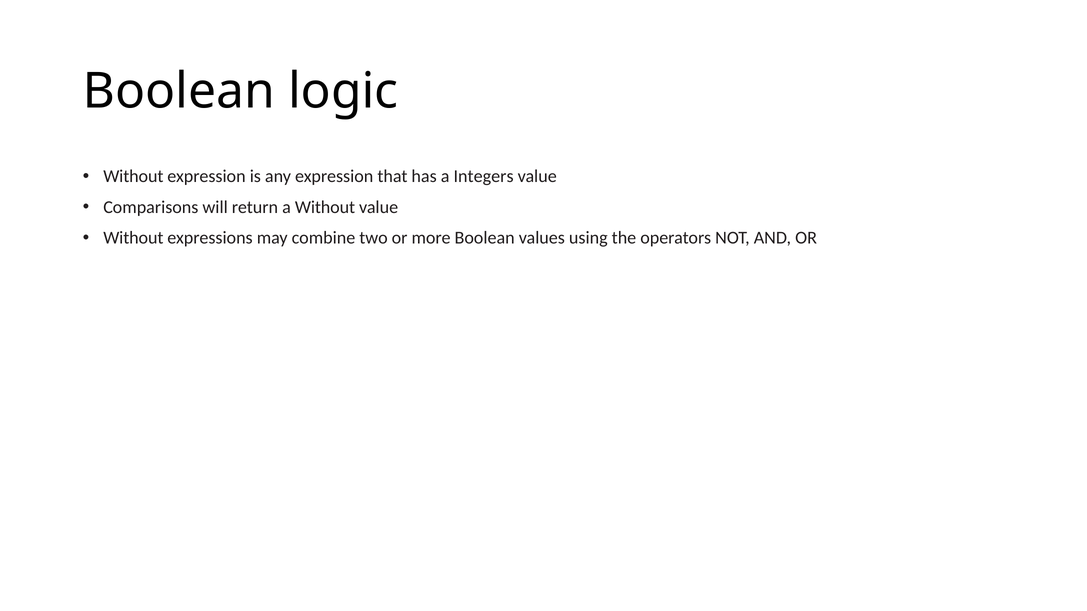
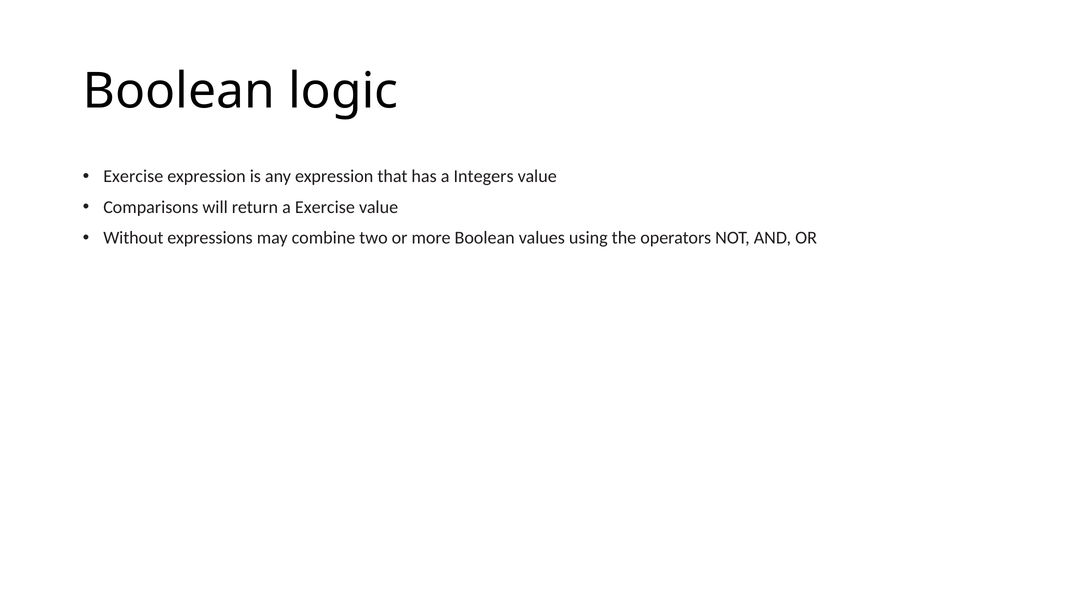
Without: Without -> Exercise (133, 176)
a Without: Without -> Exercise (325, 207)
